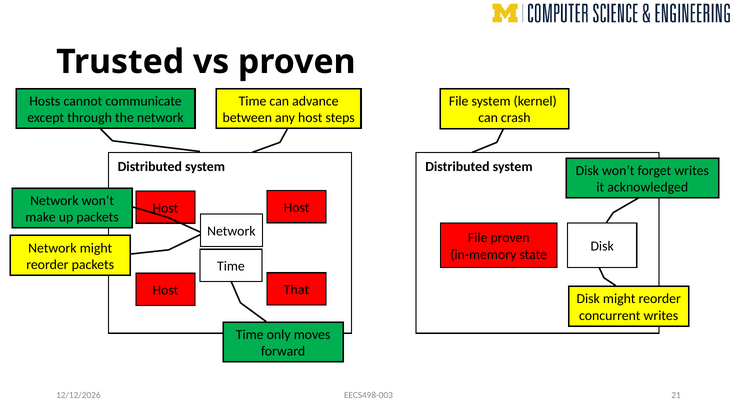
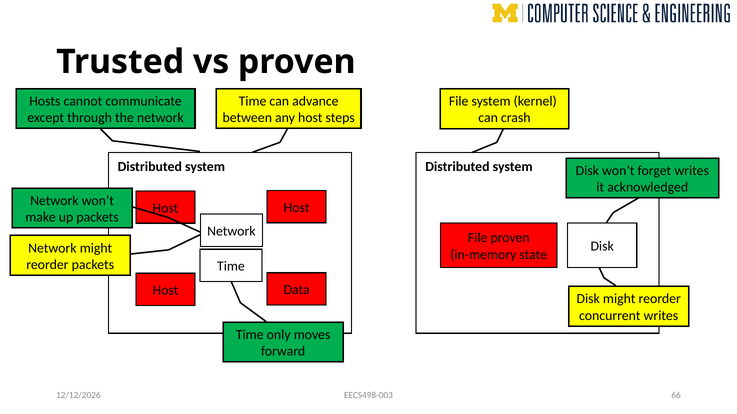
That: That -> Data (297, 290)
21: 21 -> 66 (676, 396)
